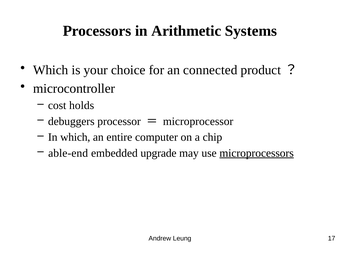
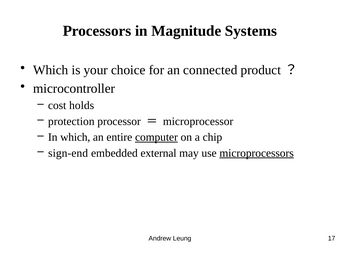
Arithmetic: Arithmetic -> Magnitude (186, 31)
debuggers: debuggers -> protection (71, 121)
computer underline: none -> present (156, 137)
able-end: able-end -> sign-end (68, 153)
upgrade: upgrade -> external (158, 153)
